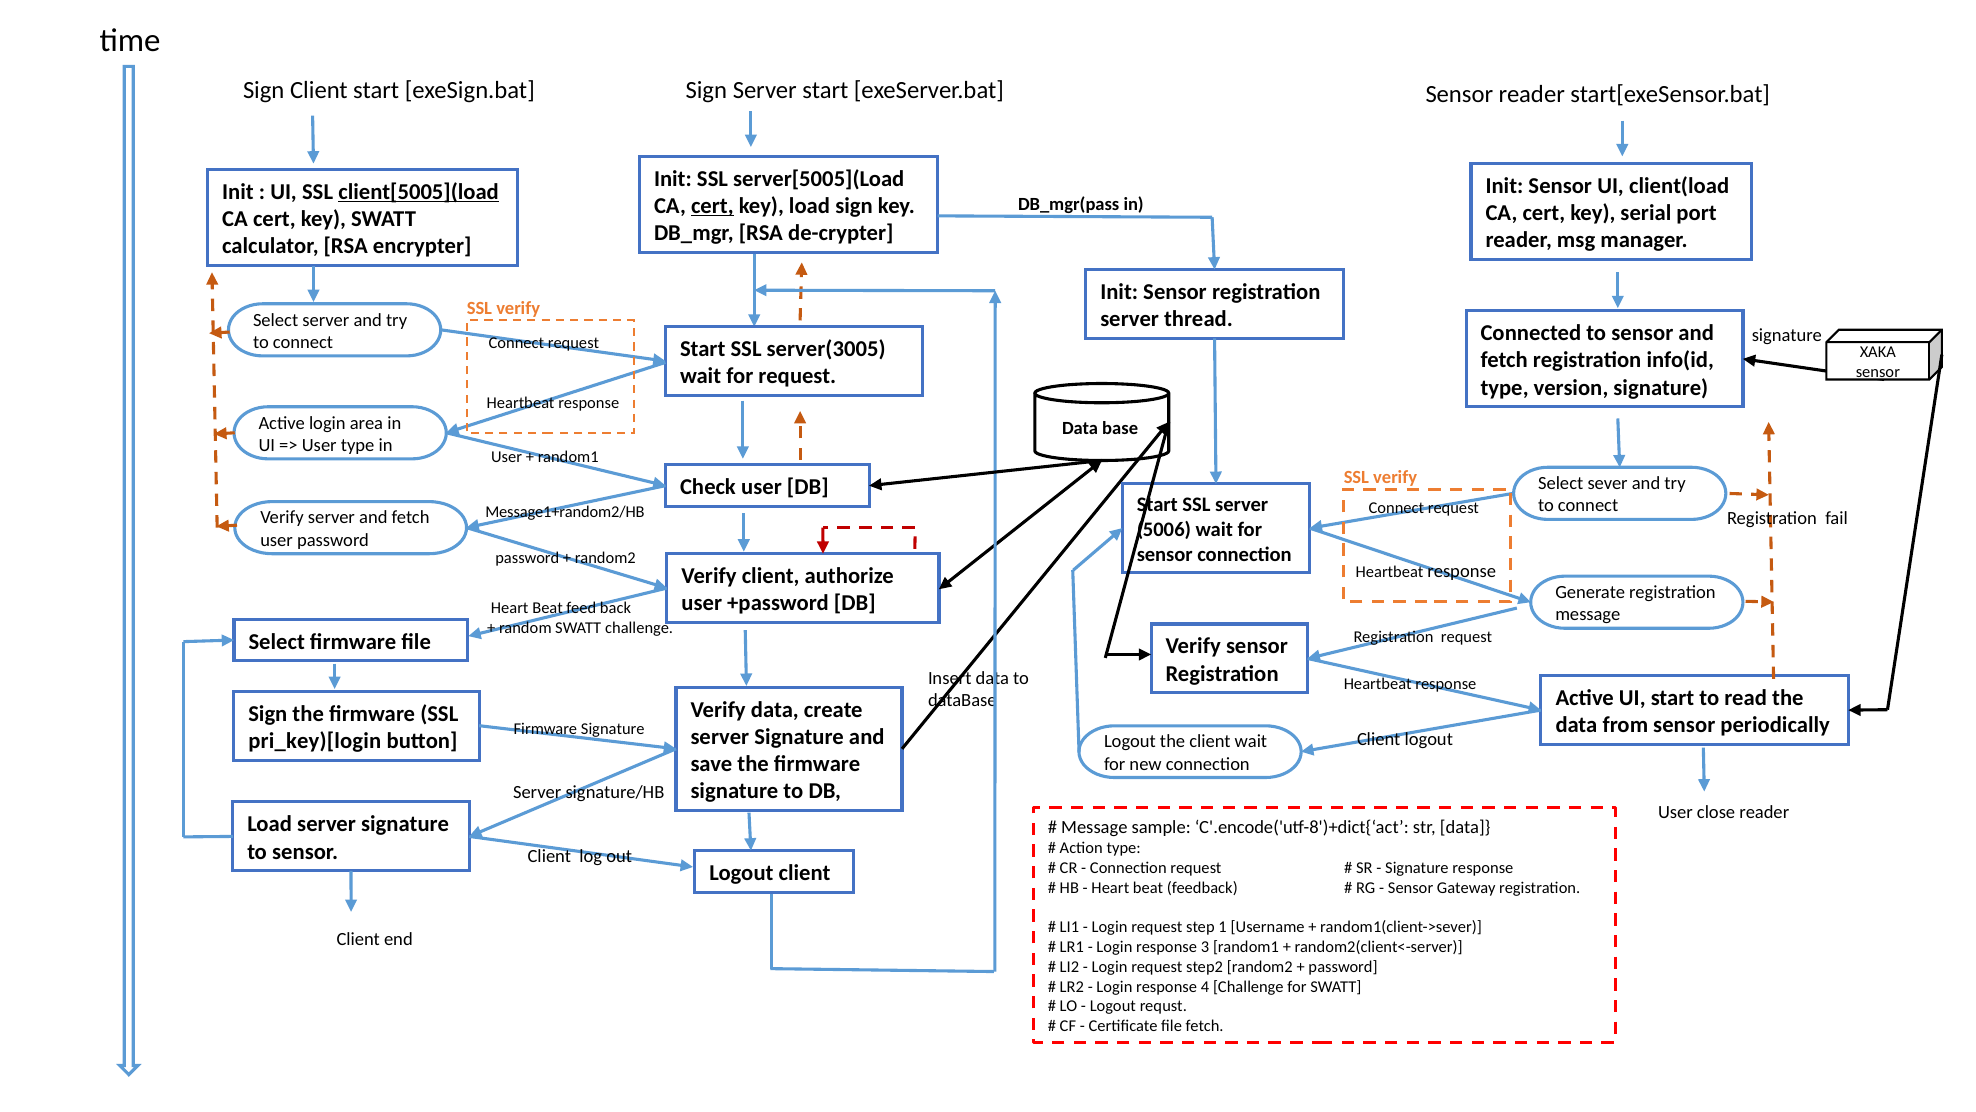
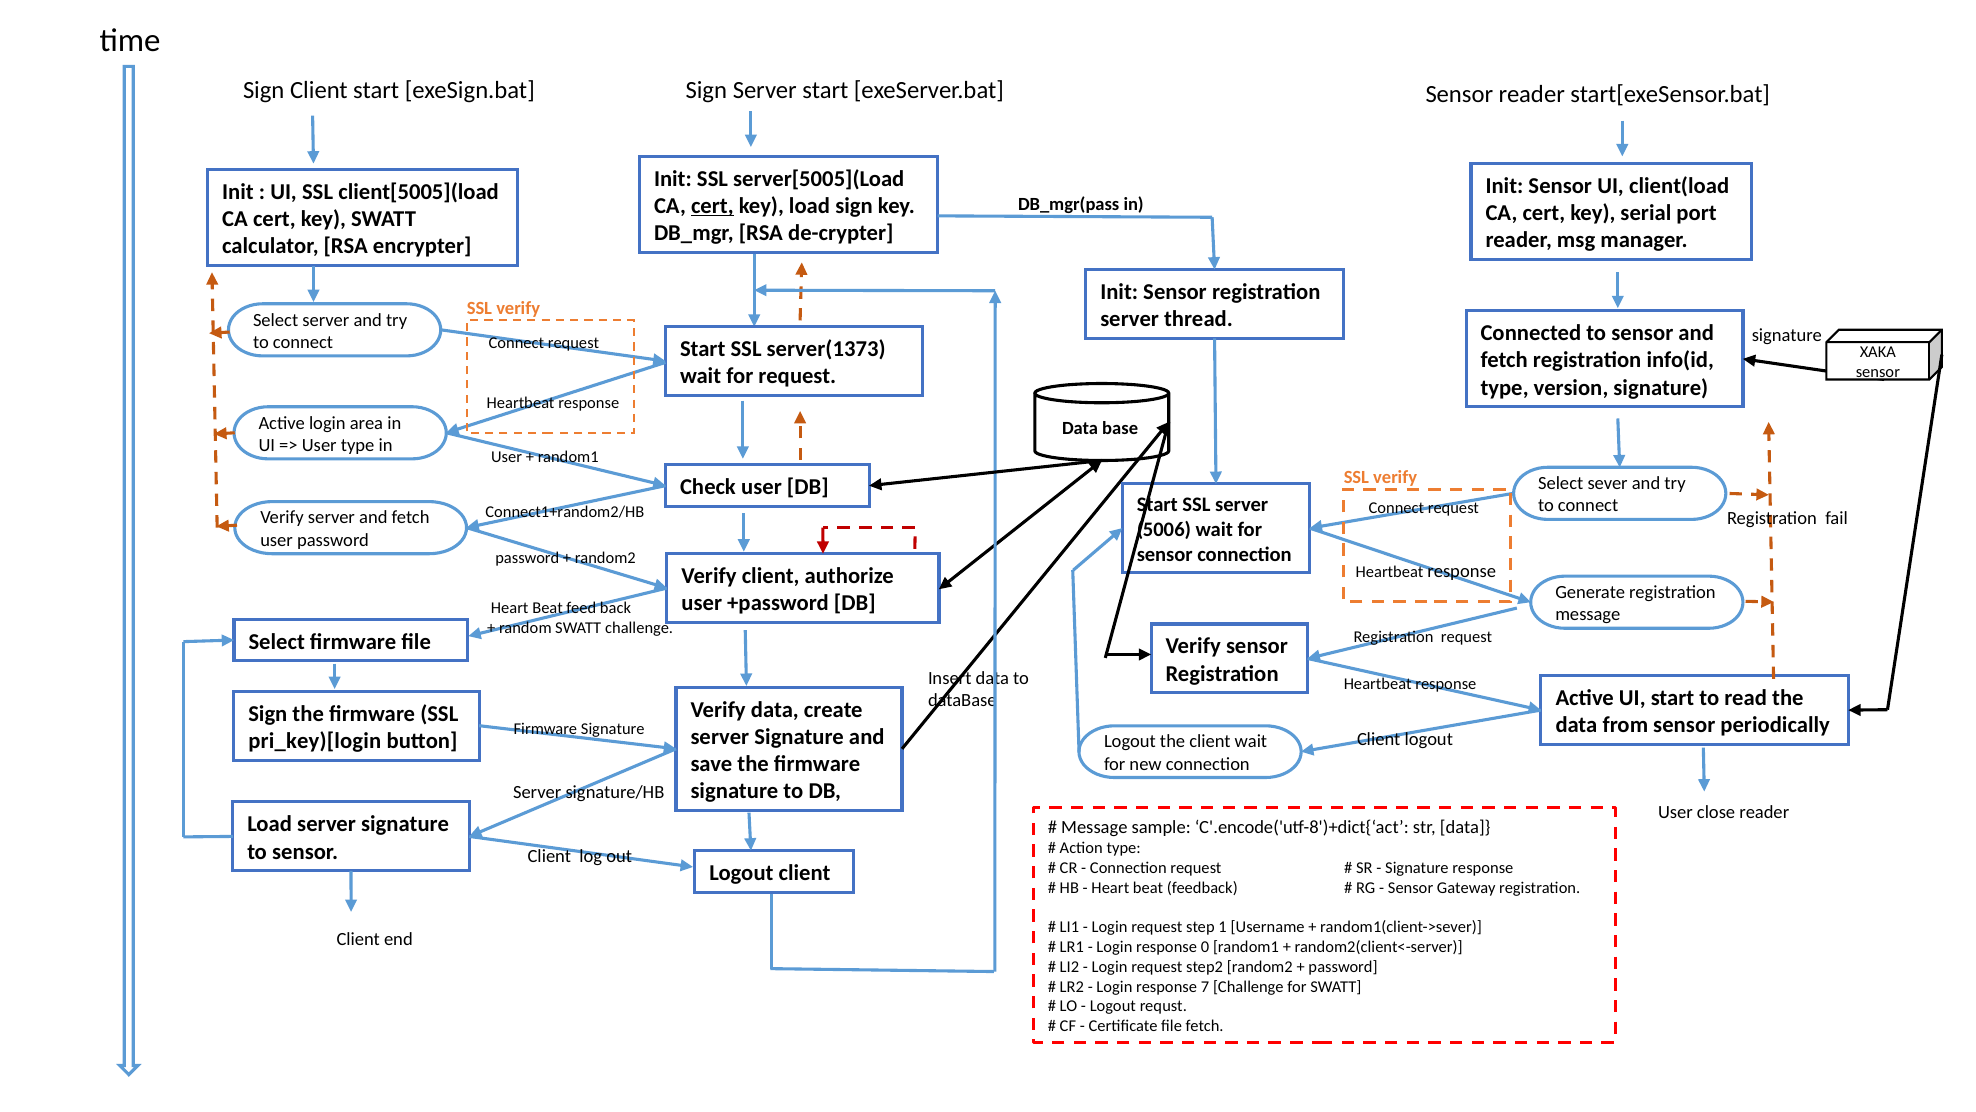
client[5005](load underline: present -> none (419, 192)
server(3005: server(3005 -> server(1373 (826, 349)
Message1+random2/HB: Message1+random2/HB -> Connect1+random2/HB (565, 511)
3: 3 -> 0 (1205, 947)
4: 4 -> 7 (1205, 986)
